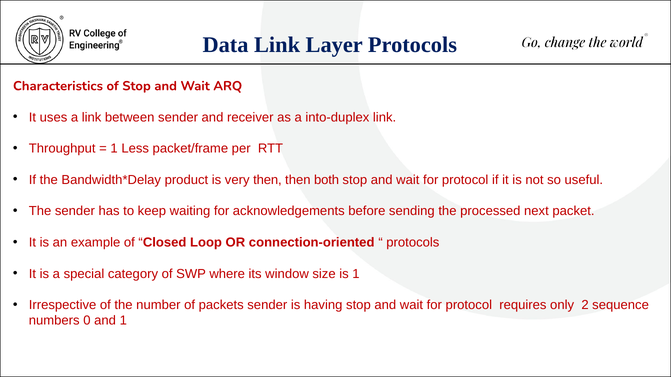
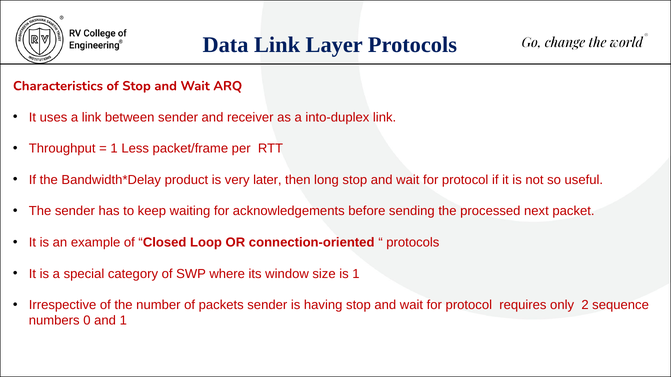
very then: then -> later (267, 180)
both: both -> long (326, 180)
